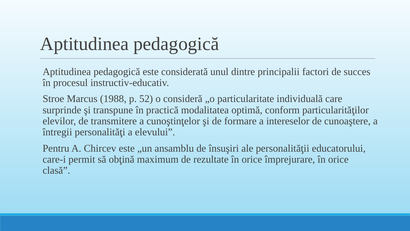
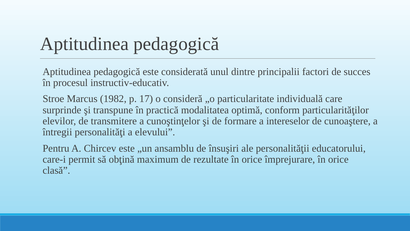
1988: 1988 -> 1982 (113, 99)
52: 52 -> 17 (146, 99)
